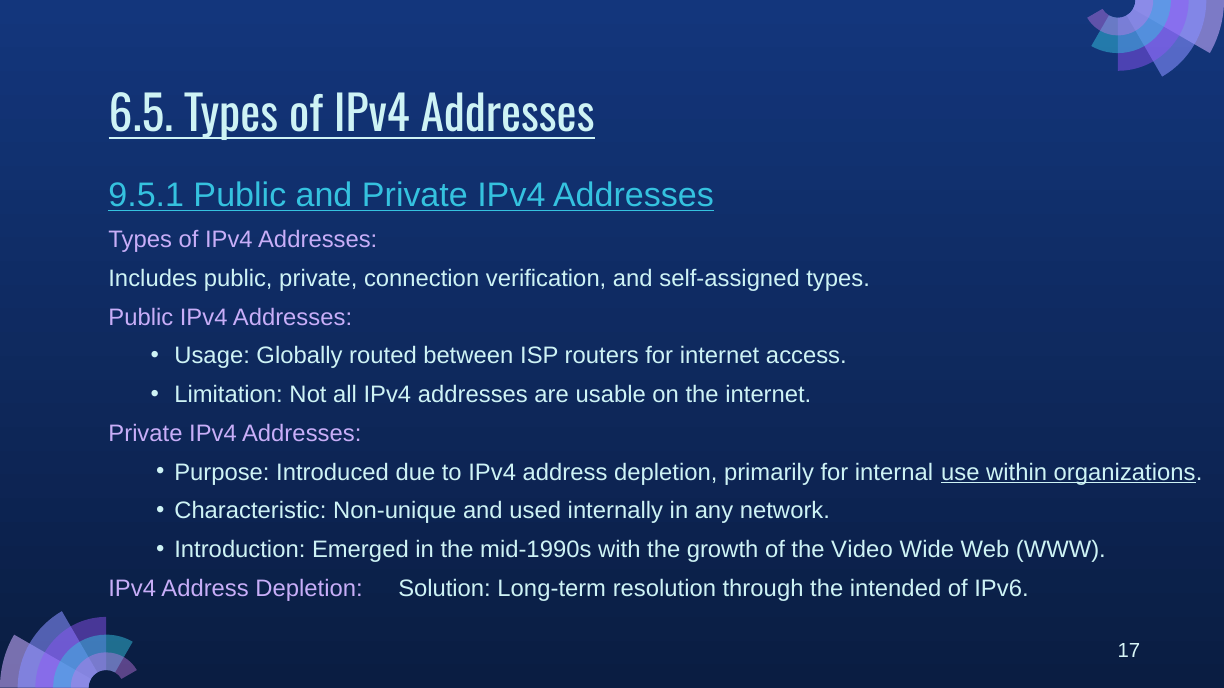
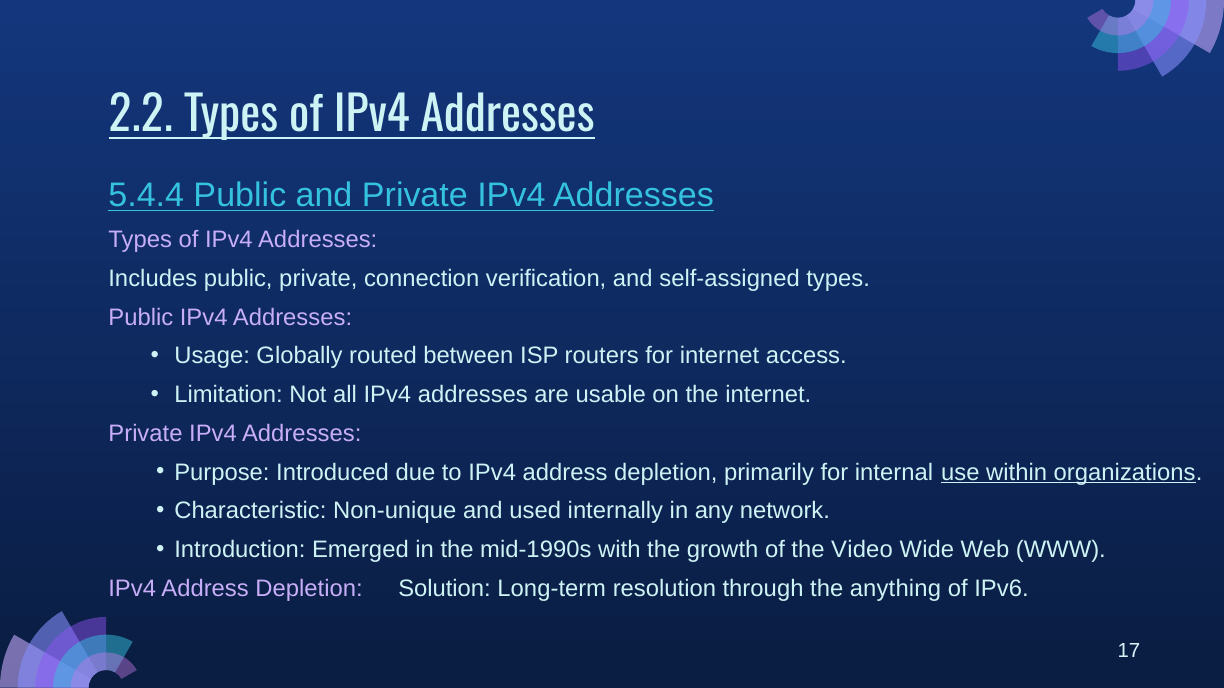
6.5: 6.5 -> 2.2 (141, 116)
9.5.1: 9.5.1 -> 5.4.4 (146, 196)
intended: intended -> anything (895, 589)
